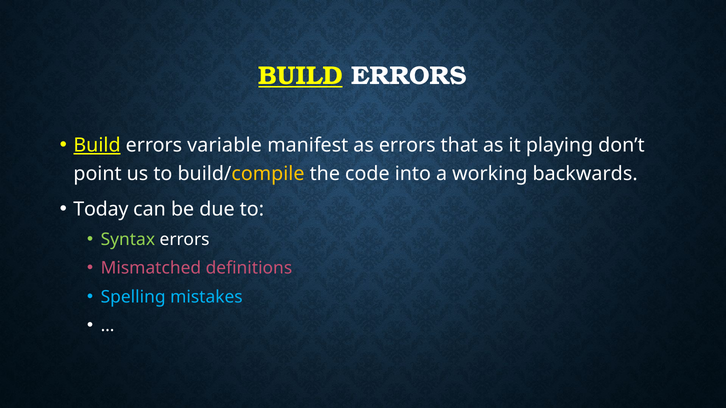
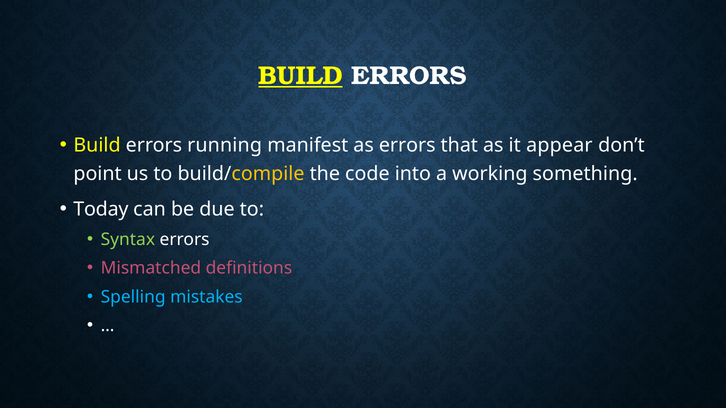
Build underline: present -> none (97, 145)
variable: variable -> running (225, 145)
playing: playing -> appear (559, 145)
backwards: backwards -> something (585, 174)
